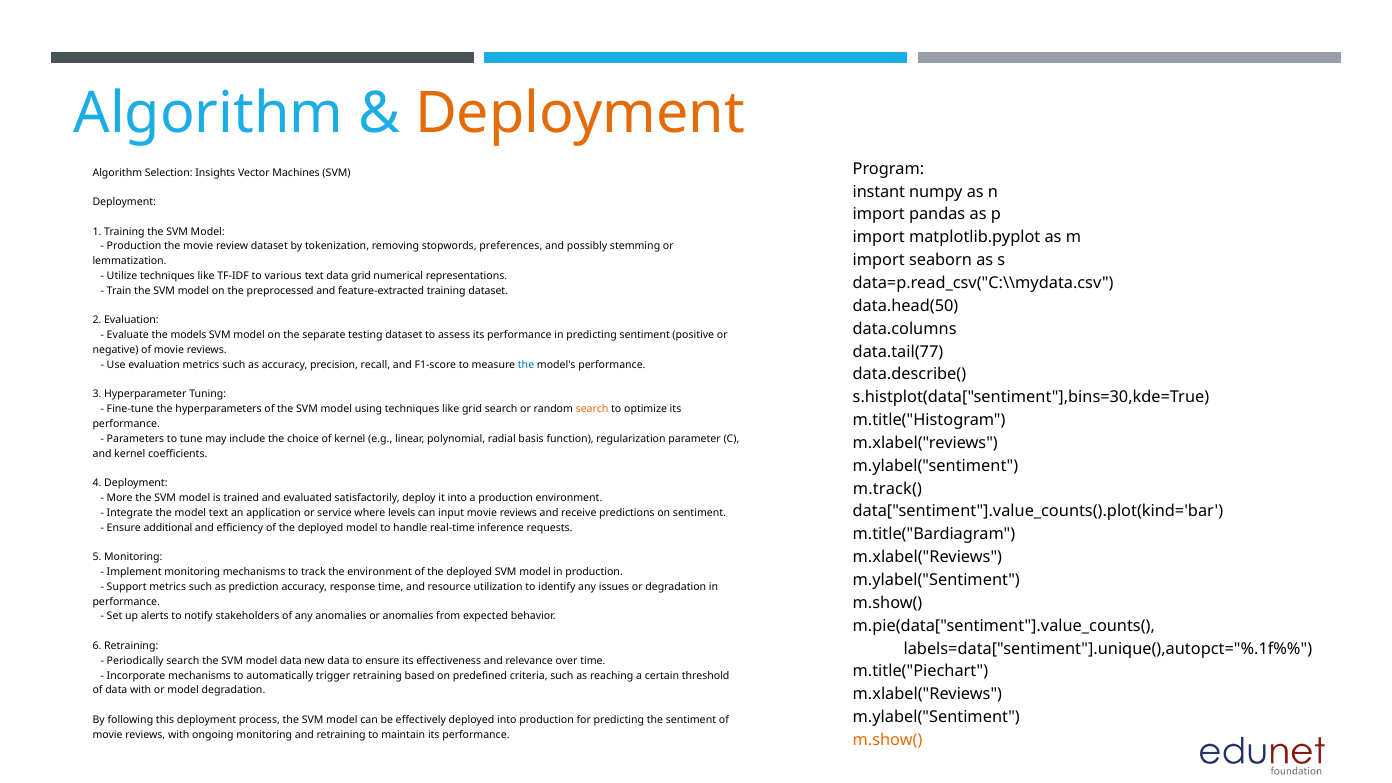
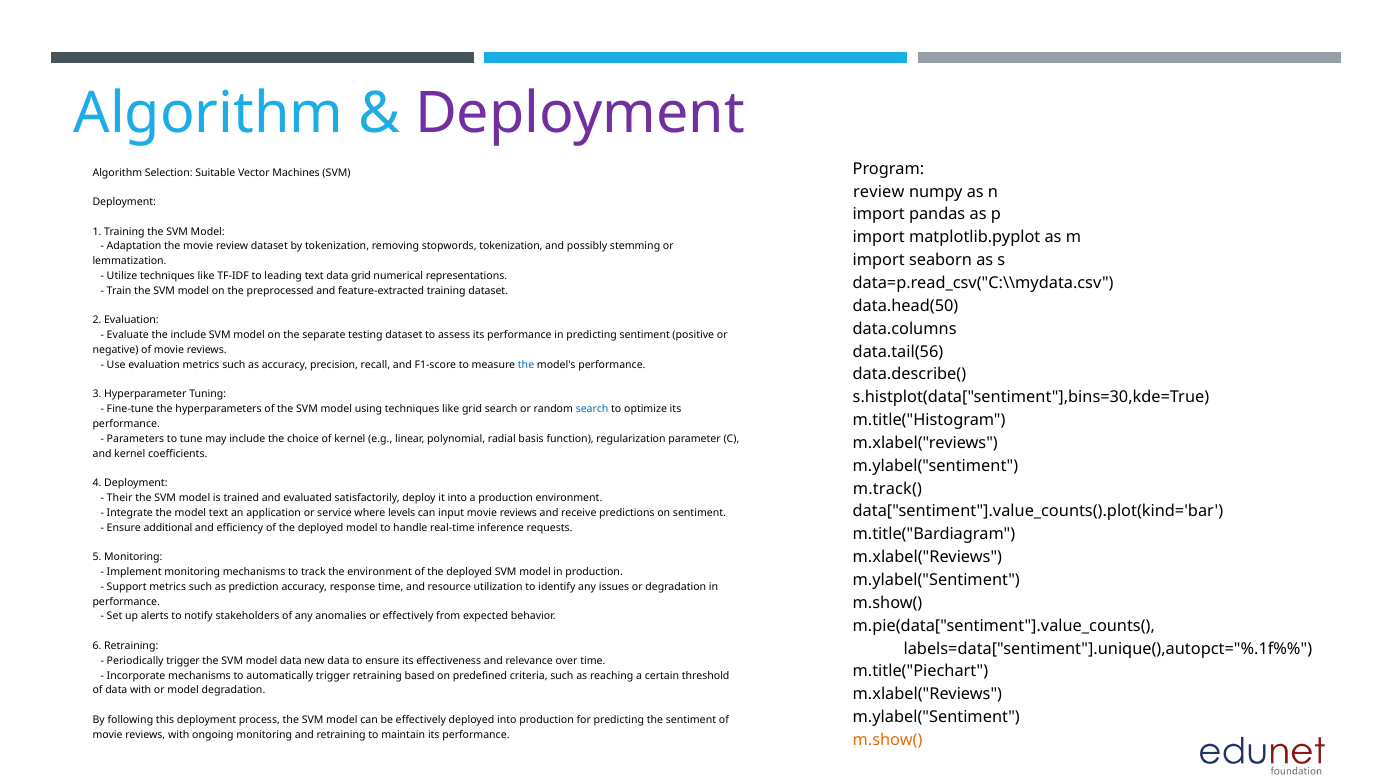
Deployment colour: orange -> purple (580, 113)
Insights: Insights -> Suitable (215, 173)
instant: instant -> review (879, 192)
Production: Production -> Adaptation (134, 247)
stopwords preferences: preferences -> tokenization (511, 247)
various: various -> leading (283, 276)
the models: models -> include (188, 335)
data.tail(77: data.tail(77 -> data.tail(56 (898, 352)
search colour: orange -> blue (592, 409)
More: More -> Their (120, 498)
or anomalies: anomalies -> effectively (408, 616)
Periodically search: search -> trigger (183, 661)
